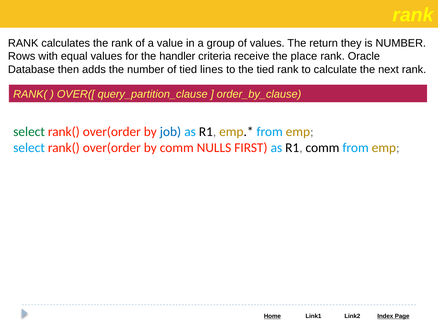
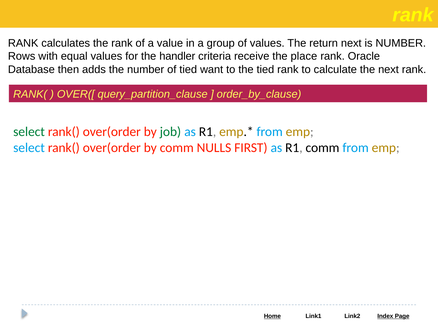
return they: they -> next (351, 43)
lines: lines -> want (212, 69)
job colour: blue -> green (170, 132)
